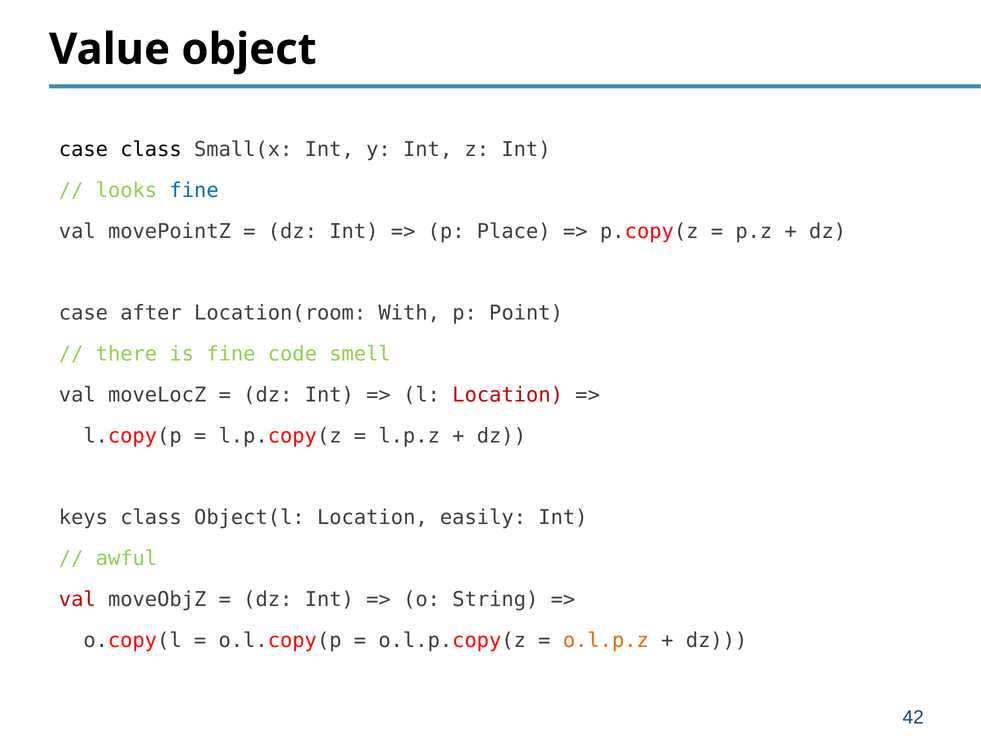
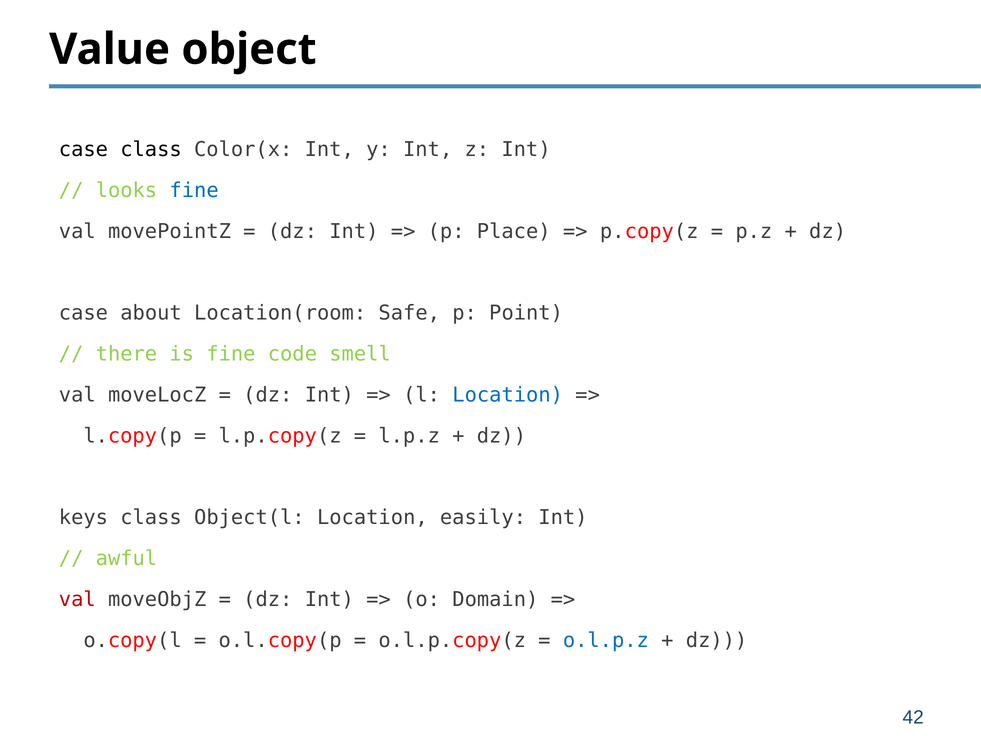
Small(x: Small(x -> Color(x (243, 149)
after: after -> about (151, 313)
With: With -> Safe (409, 313)
Location colour: red -> blue (508, 395)
String: String -> Domain (495, 599)
o.l.p.z colour: orange -> blue (606, 640)
